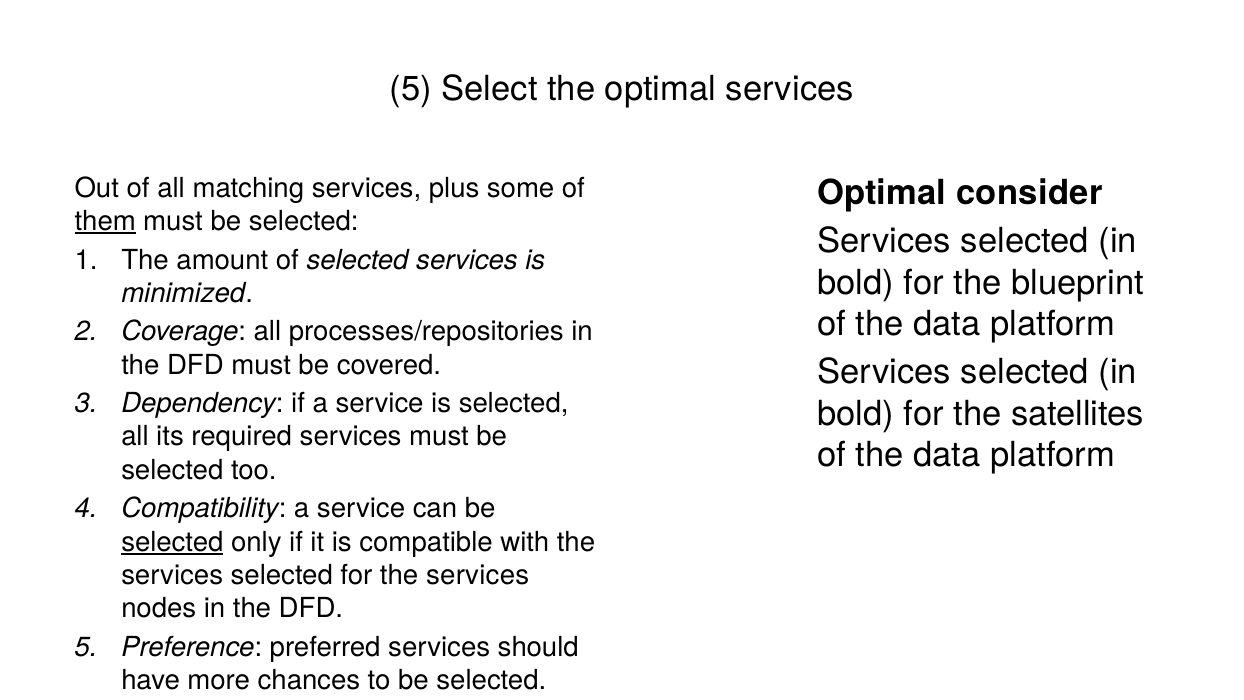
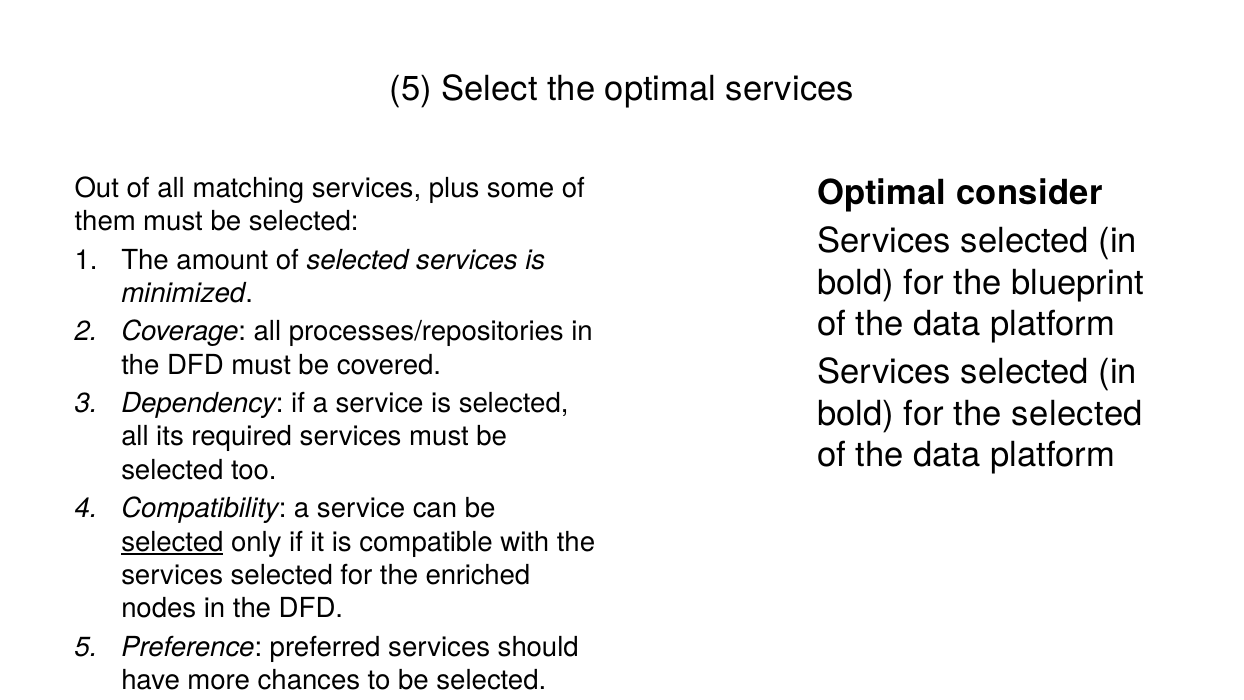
them underline: present -> none (105, 221)
the satellites: satellites -> selected (1077, 414)
for the services: services -> enriched (478, 575)
